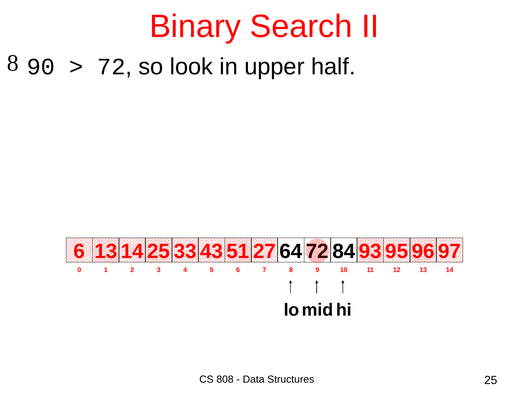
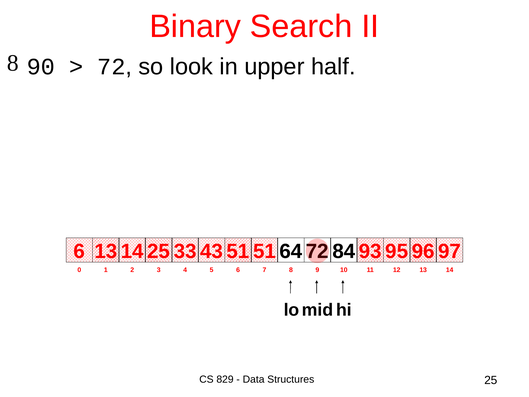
43 27: 27 -> 51 (264, 251)
808: 808 -> 829 (225, 379)
